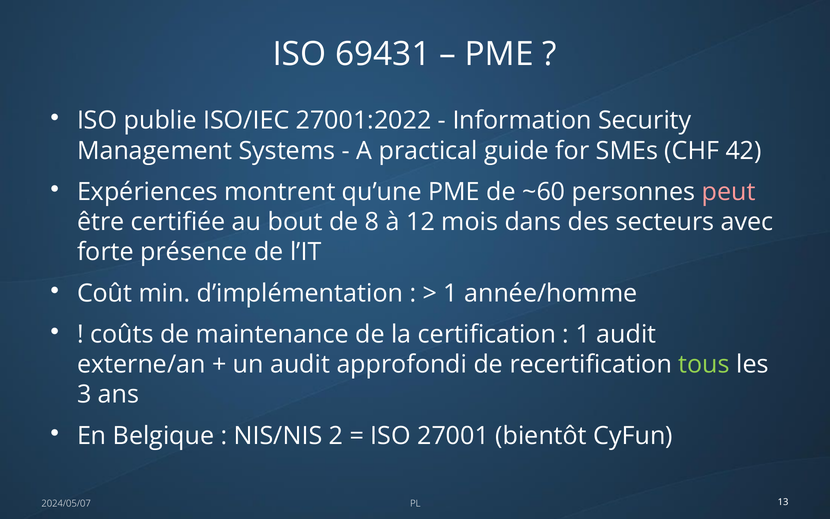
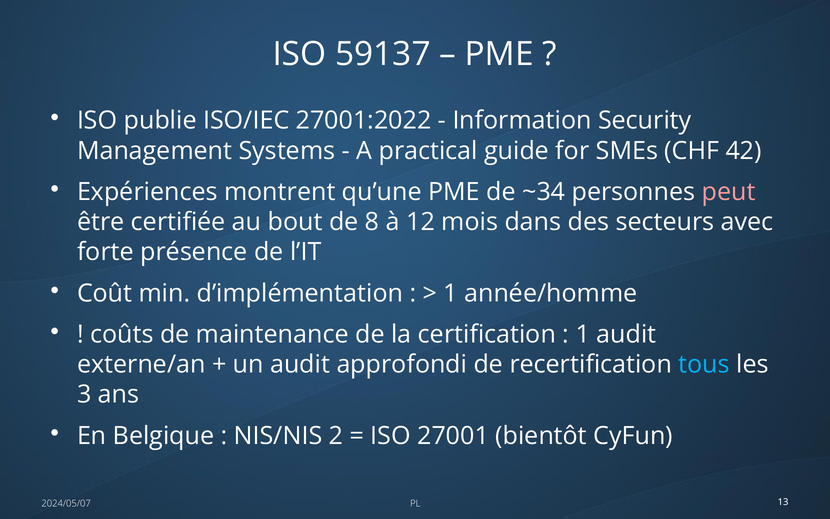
69431: 69431 -> 59137 (383, 54)
~60: ~60 -> ~34 (544, 192)
tous colour: light green -> light blue (704, 364)
